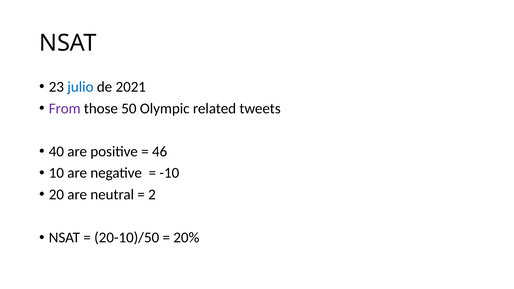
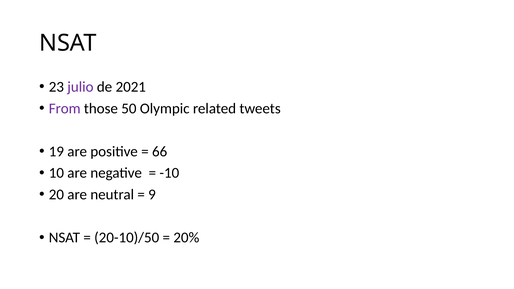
julio colour: blue -> purple (80, 87)
40: 40 -> 19 (56, 152)
46: 46 -> 66 (160, 152)
2: 2 -> 9 (152, 195)
